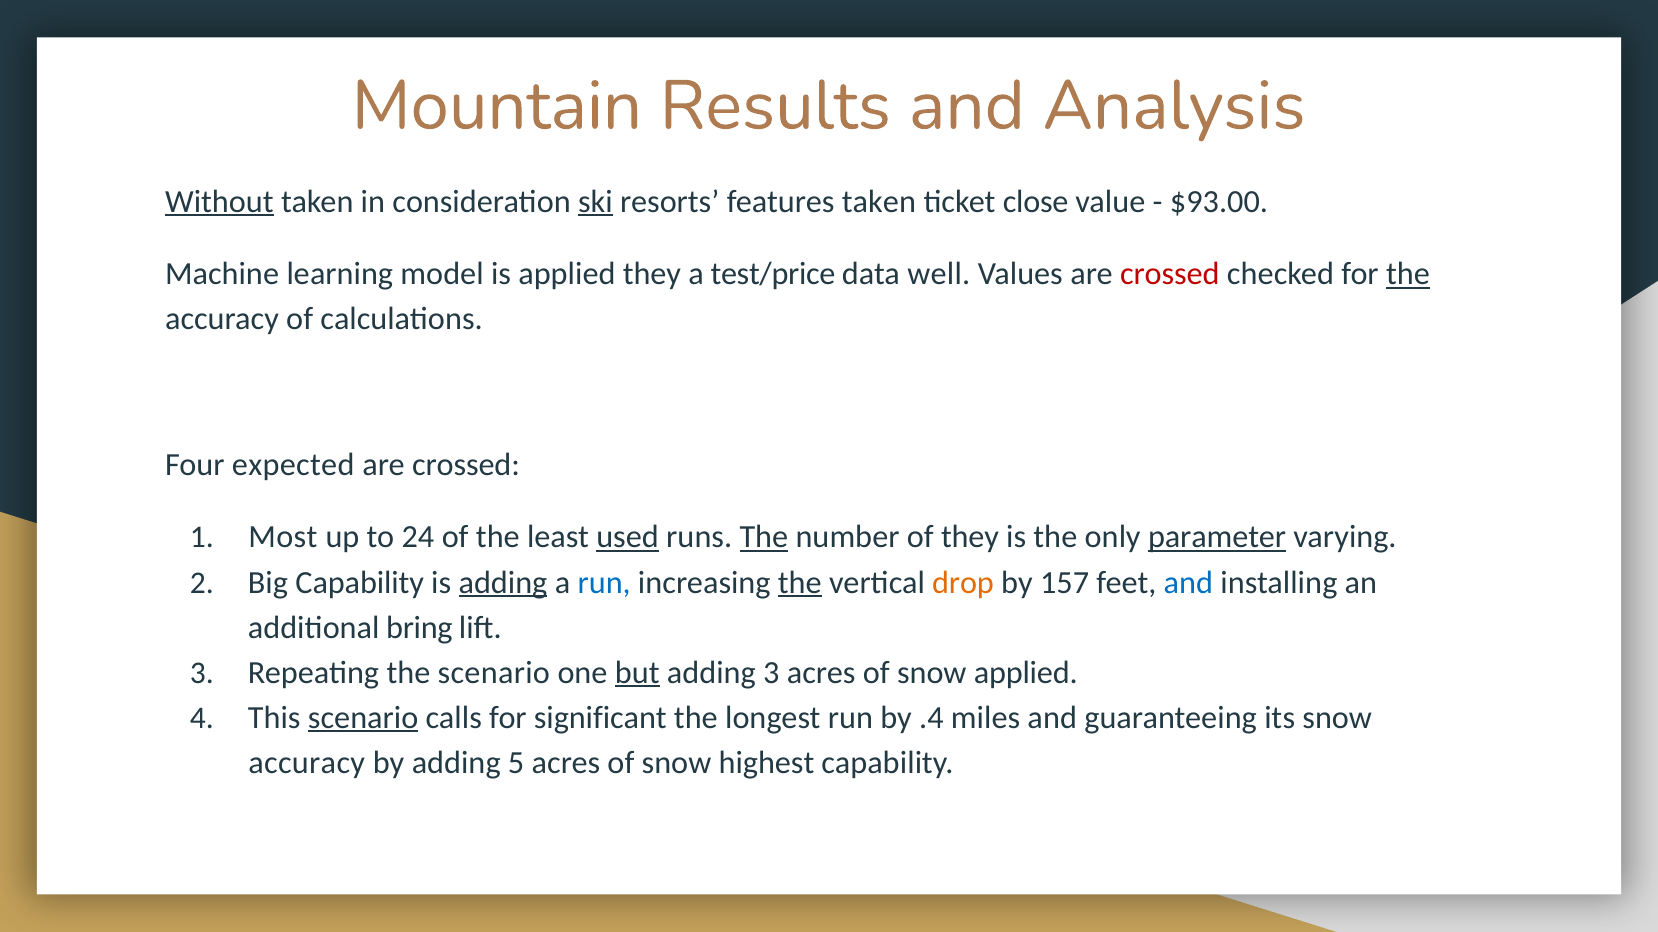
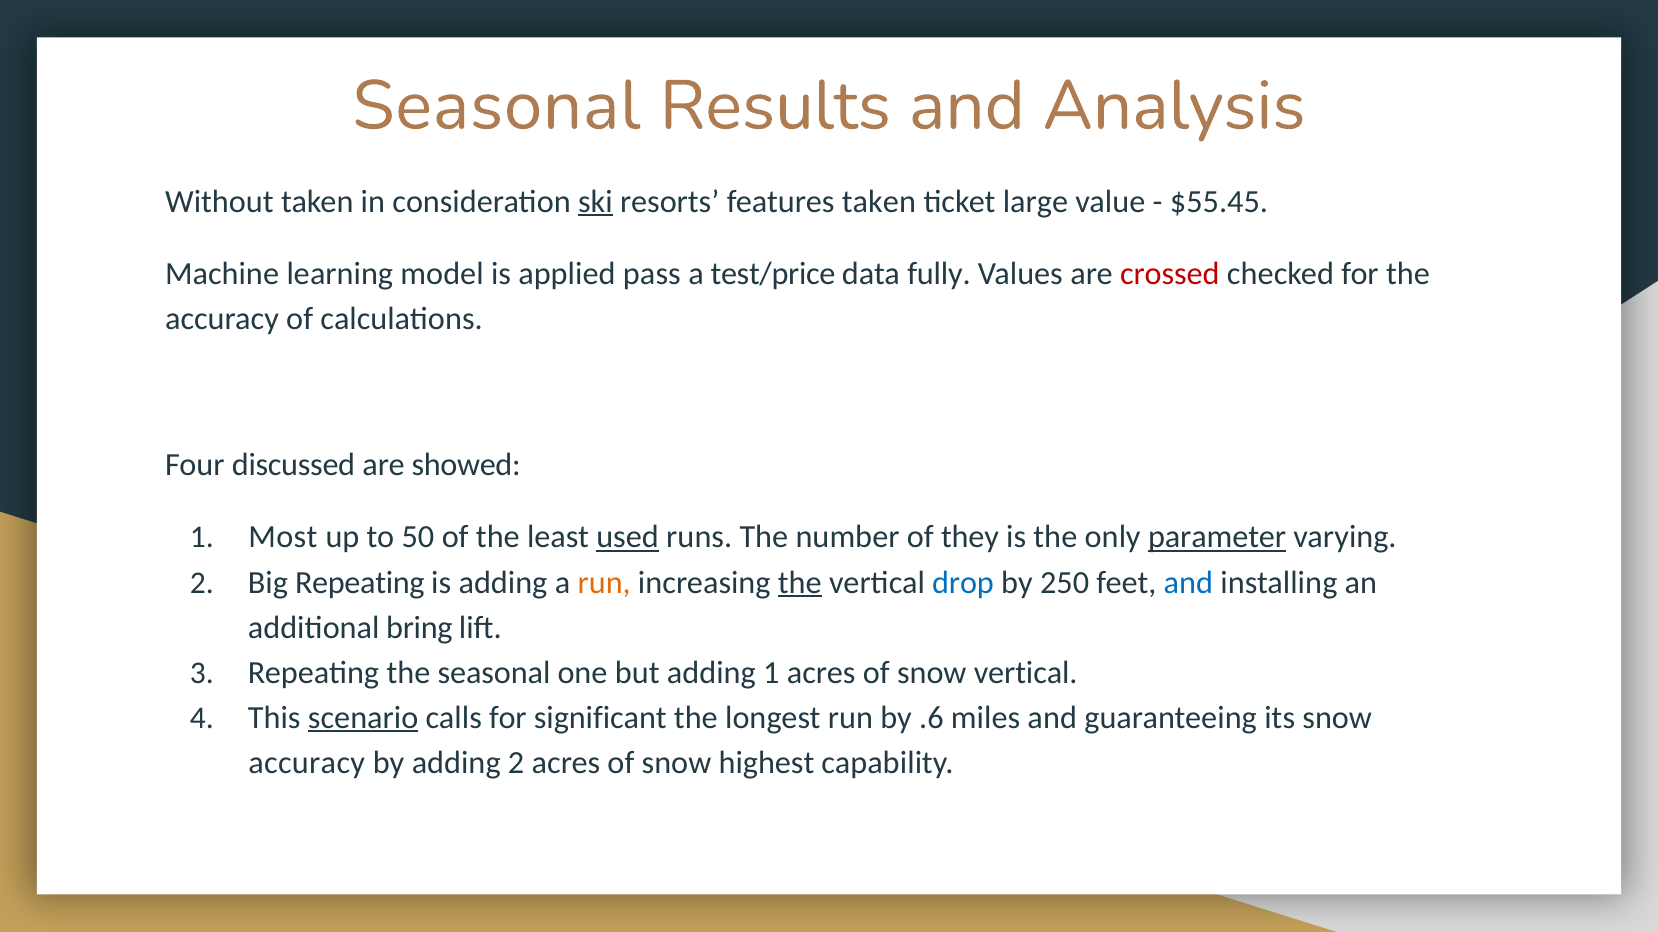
Mountain: Mountain -> Seasonal (496, 106)
Without underline: present -> none (219, 202)
close: close -> large (1035, 202)
$93.00: $93.00 -> $55.45 (1219, 202)
applied they: they -> pass (652, 274)
well: well -> fully (939, 274)
the underline: present -> none (1408, 274)
expected: expected -> discussed (294, 465)
crossed: crossed -> showed (466, 465)
24: 24 -> 50 (418, 538)
The underline: present -> none (764, 538)
Big Capability: Capability -> Repeating (360, 583)
adding underline: present -> none (503, 583)
run colour: blue -> orange (604, 583)
drop colour: orange -> blue (963, 583)
157: 157 -> 250 (1065, 583)
the scenario: scenario -> seasonal (494, 673)
but underline: present -> none (637, 673)
adding 3: 3 -> 1 (771, 673)
snow applied: applied -> vertical (1026, 673)
.4: .4 -> .6 (931, 718)
adding 5: 5 -> 2 (516, 763)
